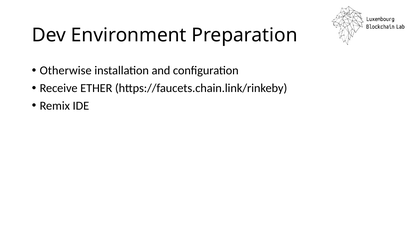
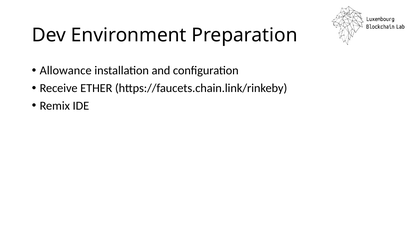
Otherwise: Otherwise -> Allowance (66, 71)
